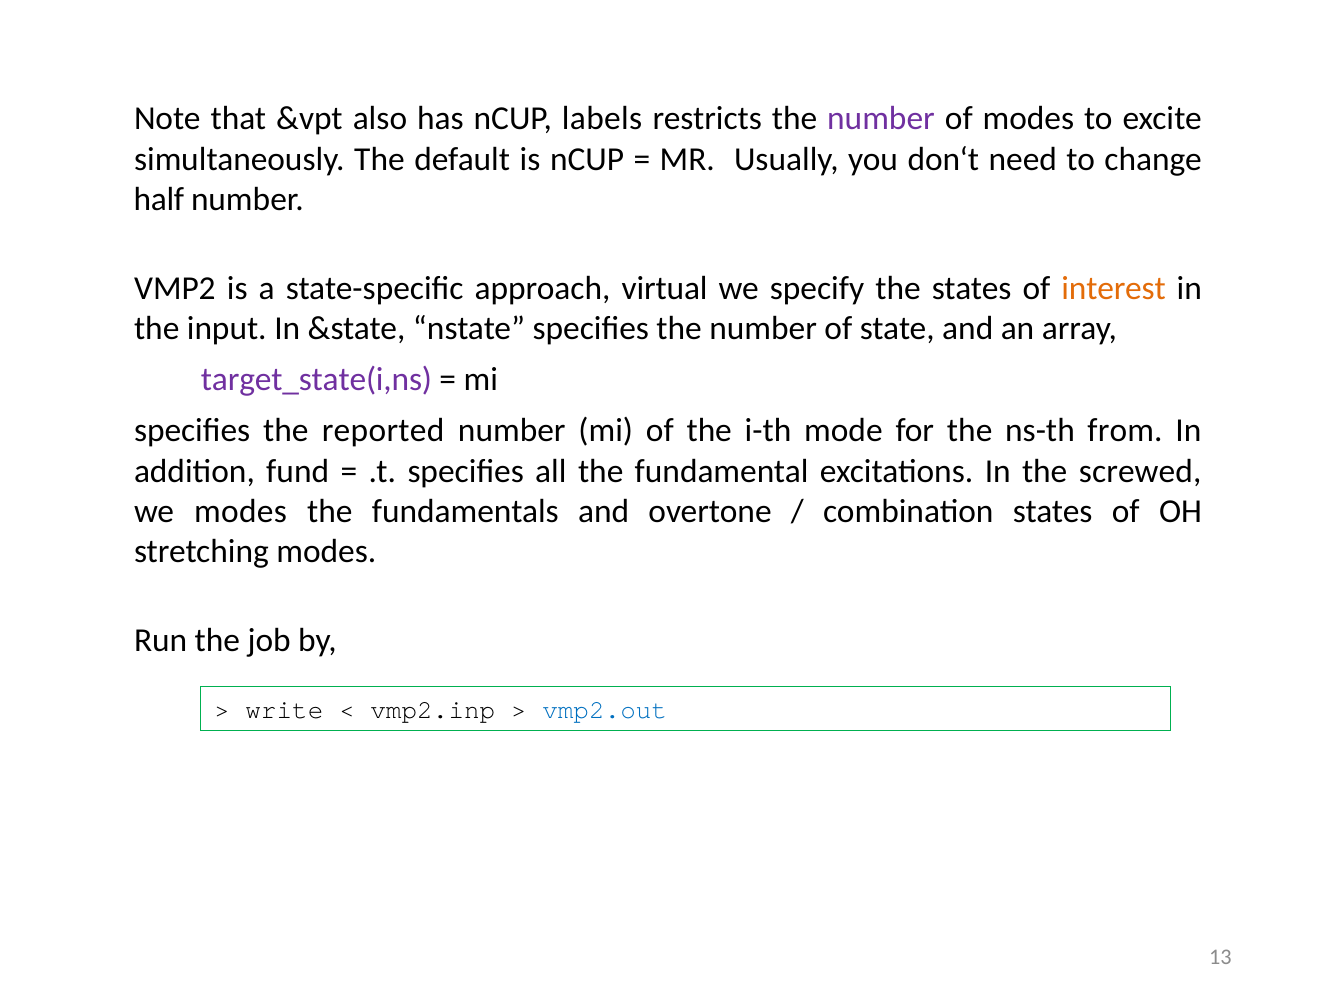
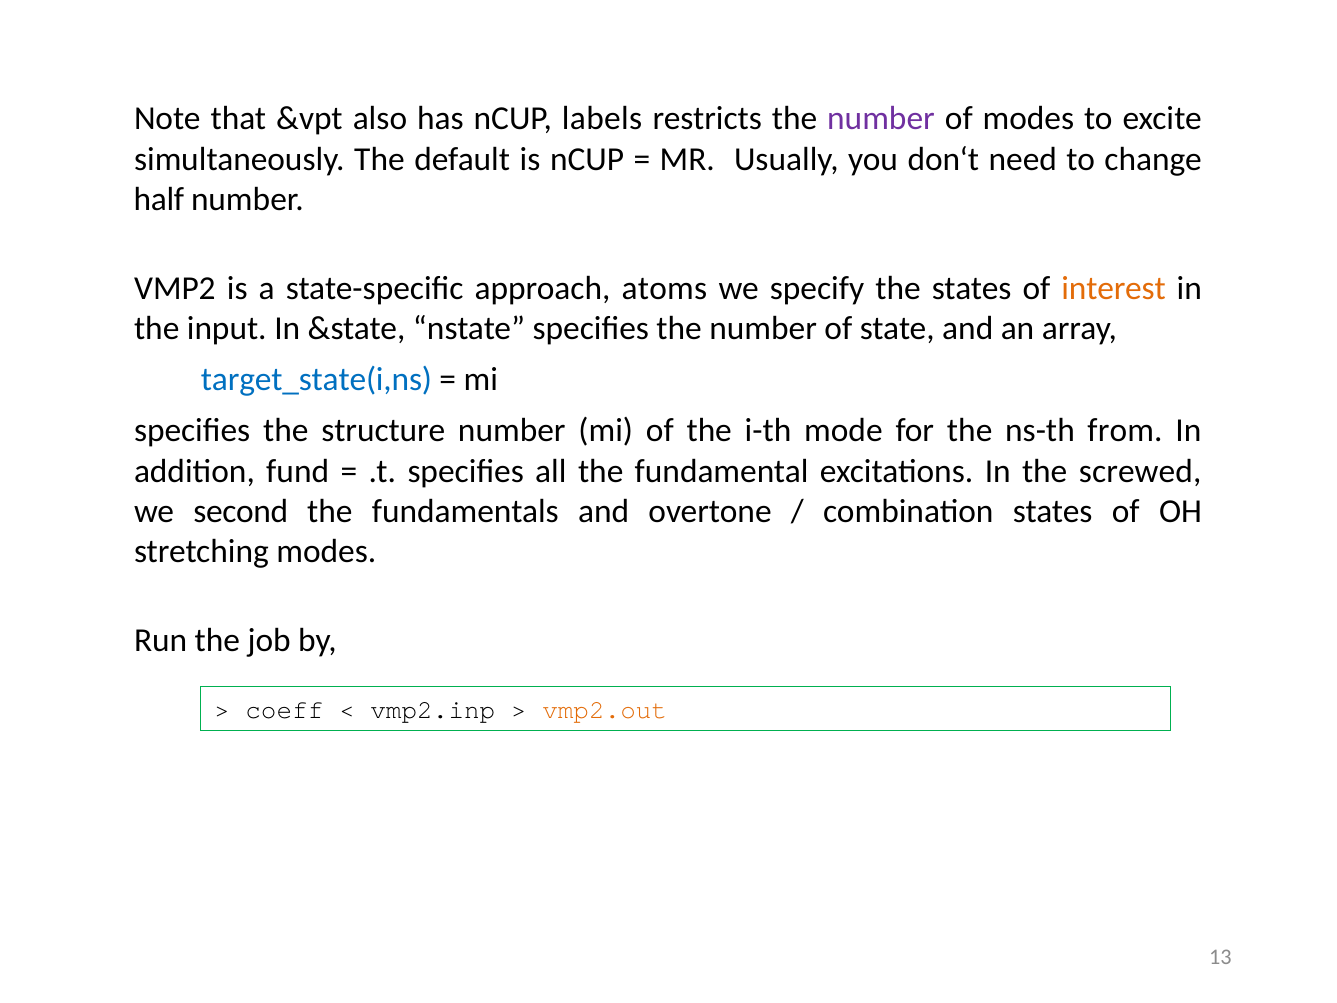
virtual: virtual -> atoms (664, 288)
target_state(i,ns colour: purple -> blue (317, 379)
reported: reported -> structure (383, 431)
we modes: modes -> second (241, 511)
write: write -> coeff (284, 710)
vmp2.out colour: blue -> orange (605, 710)
